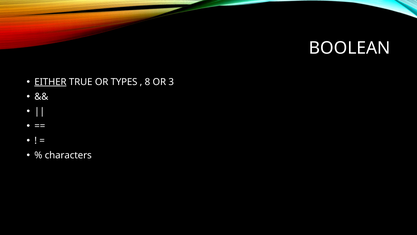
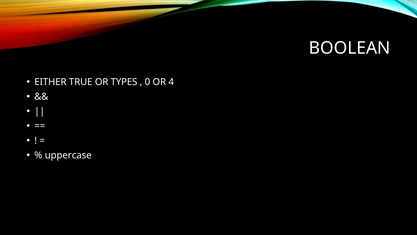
EITHER underline: present -> none (50, 82)
8: 8 -> 0 (147, 82)
3: 3 -> 4 (171, 82)
characters: characters -> uppercase (68, 155)
